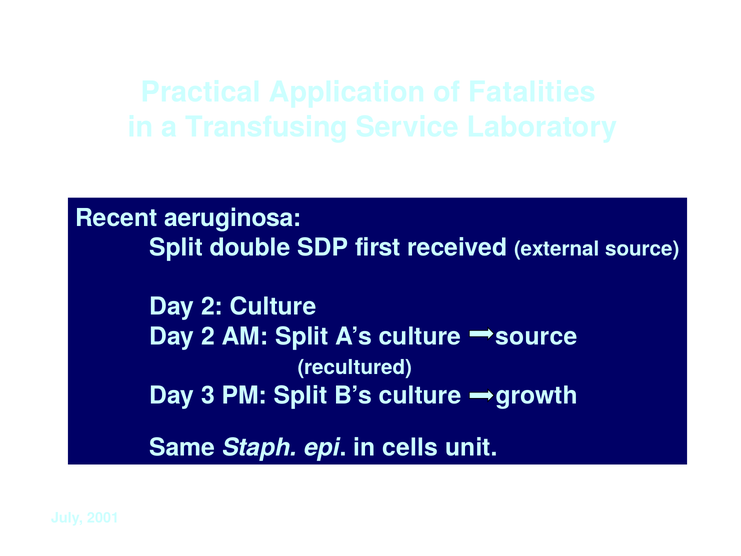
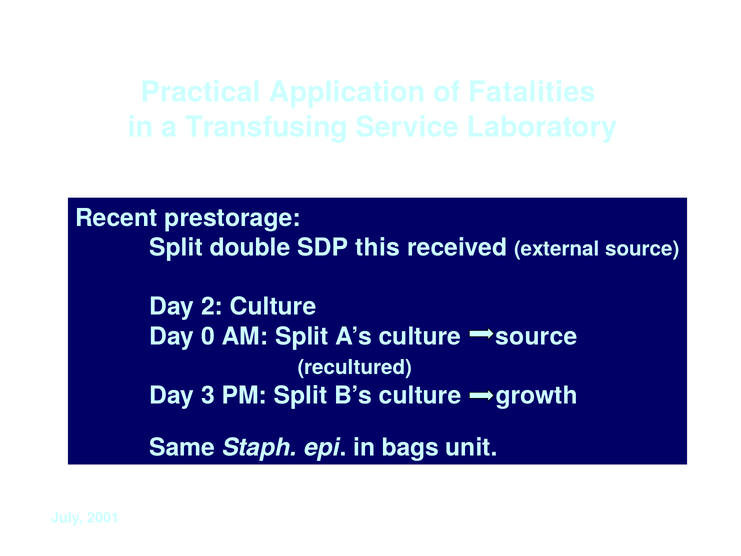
aeruginosa: aeruginosa -> prestorage (233, 218)
first: first -> this (378, 247)
2: 2 -> 0 (208, 336)
cells: cells -> bags (410, 447)
